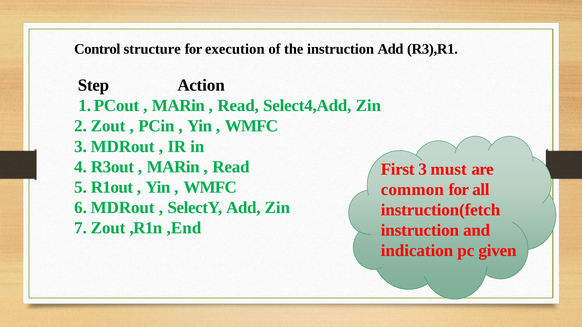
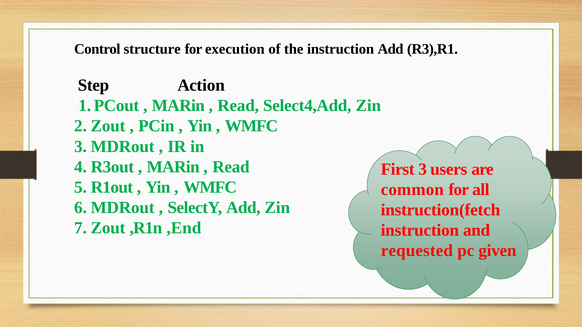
must: must -> users (449, 169)
indication: indication -> requested (417, 251)
